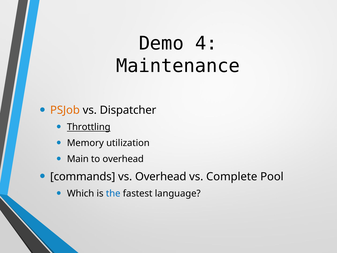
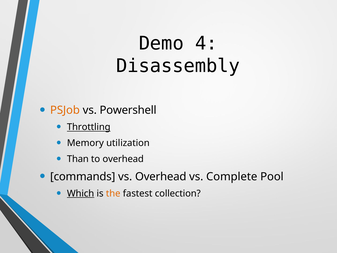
Maintenance: Maintenance -> Disassembly (178, 66)
Dispatcher: Dispatcher -> Powershell (128, 110)
Main: Main -> Than (78, 159)
Which underline: none -> present (81, 193)
the colour: blue -> orange (113, 193)
language: language -> collection (178, 193)
